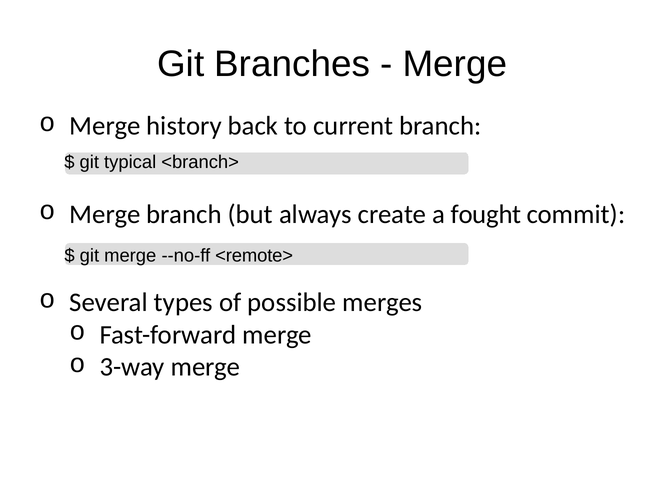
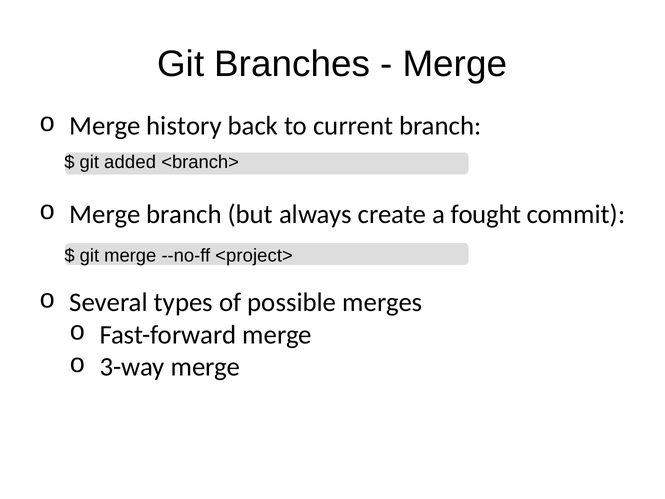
typical: typical -> added (130, 162)
<remote>: <remote> -> <project> (254, 255)
